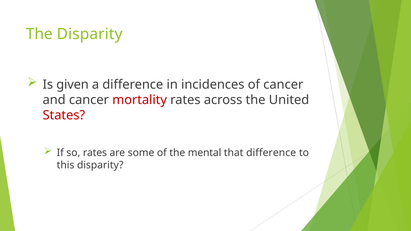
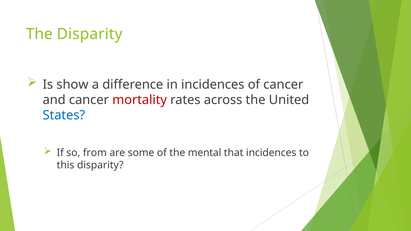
given: given -> show (72, 85)
States colour: red -> blue (64, 115)
so rates: rates -> from (95, 153)
that difference: difference -> incidences (271, 153)
